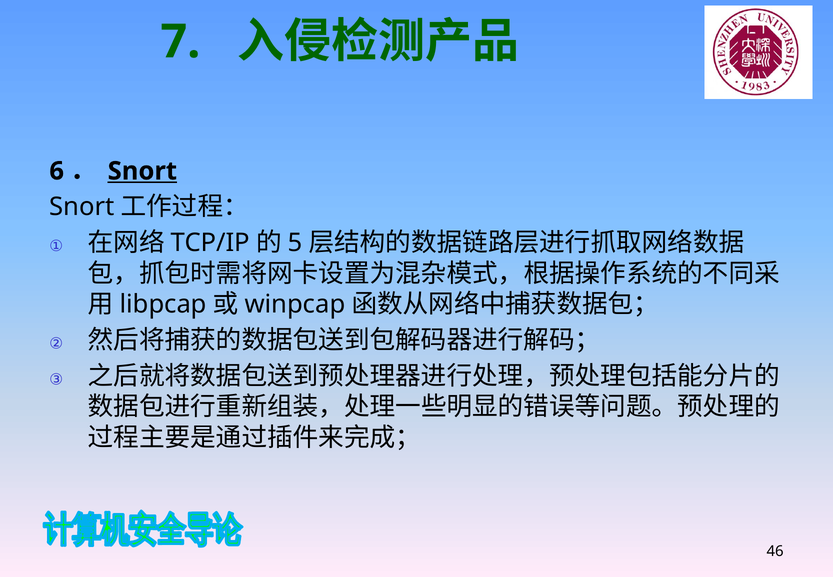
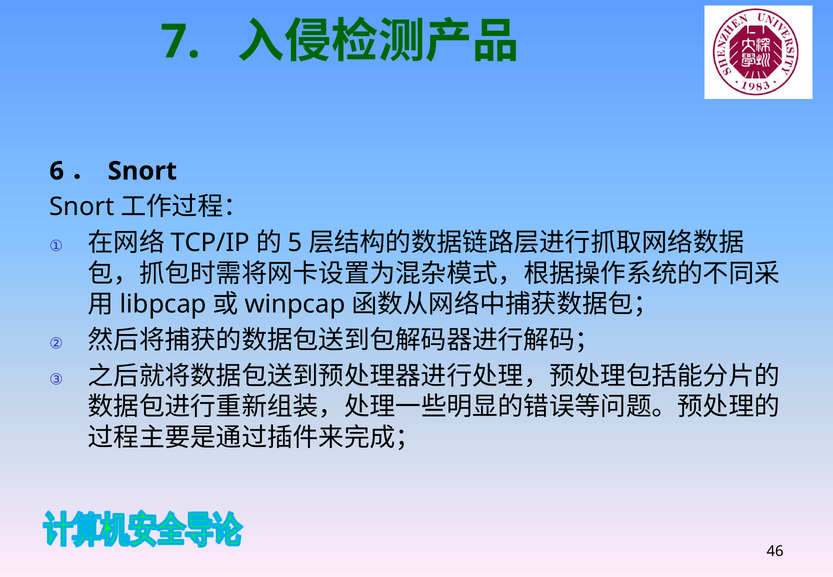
Snort underline: present -> none (142, 171)
